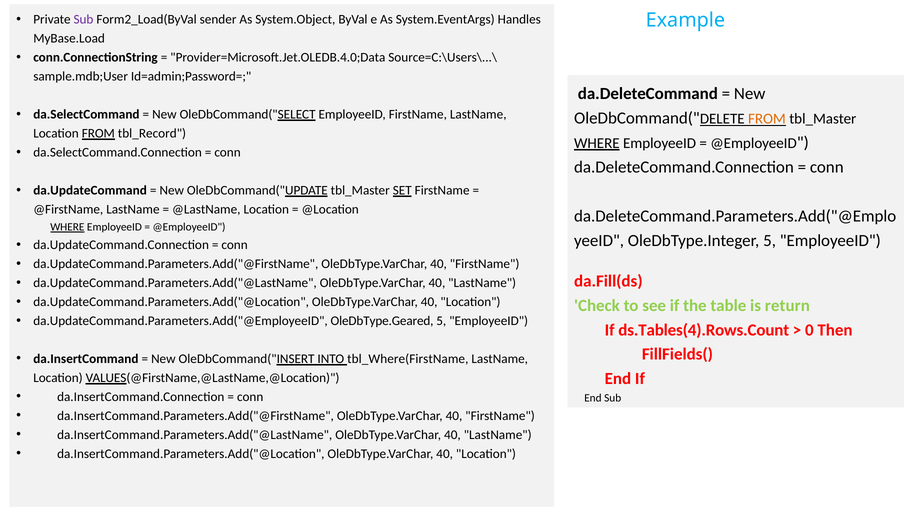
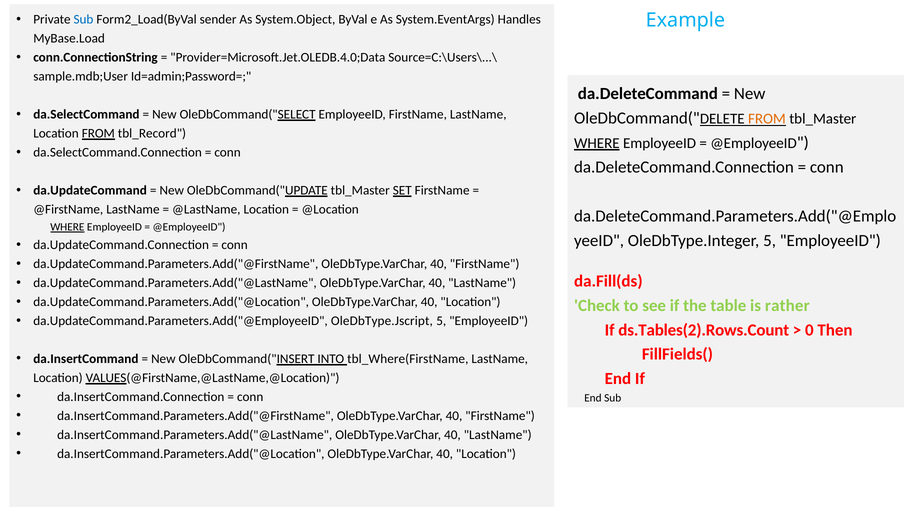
Sub colour: purple -> blue (83, 20)
return: return -> rather (787, 305)
OleDbType.Geared: OleDbType.Geared -> OleDbType.Jscript (382, 321)
ds.Tables(4).Rows.Count: ds.Tables(4).Rows.Count -> ds.Tables(2).Rows.Count (704, 330)
